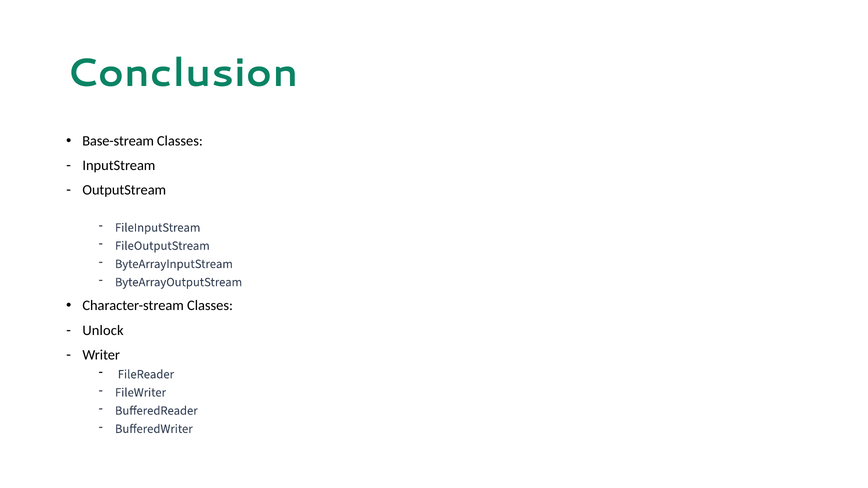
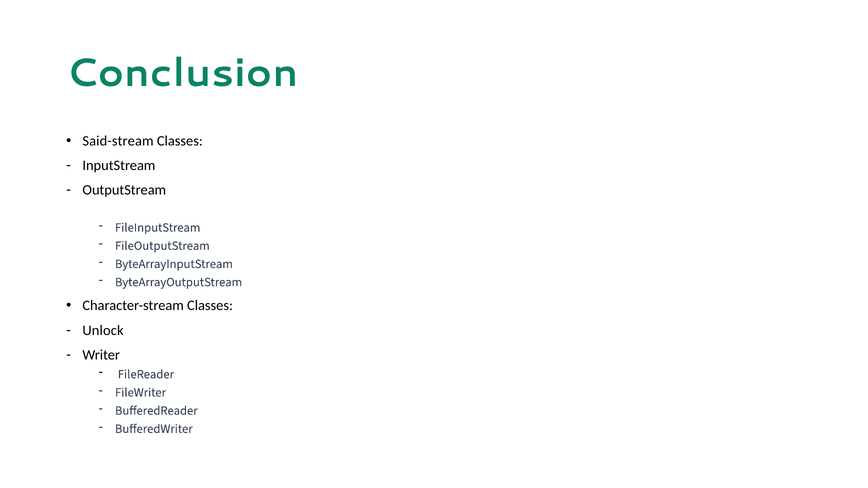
Base-stream: Base-stream -> Said-stream (118, 141)
